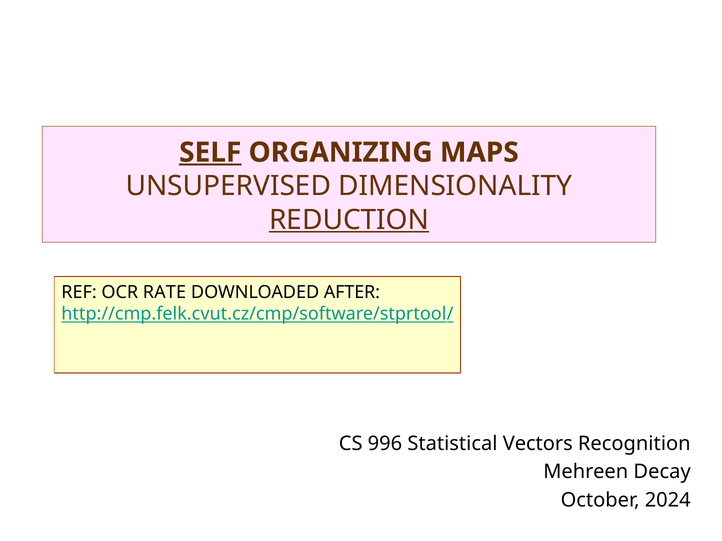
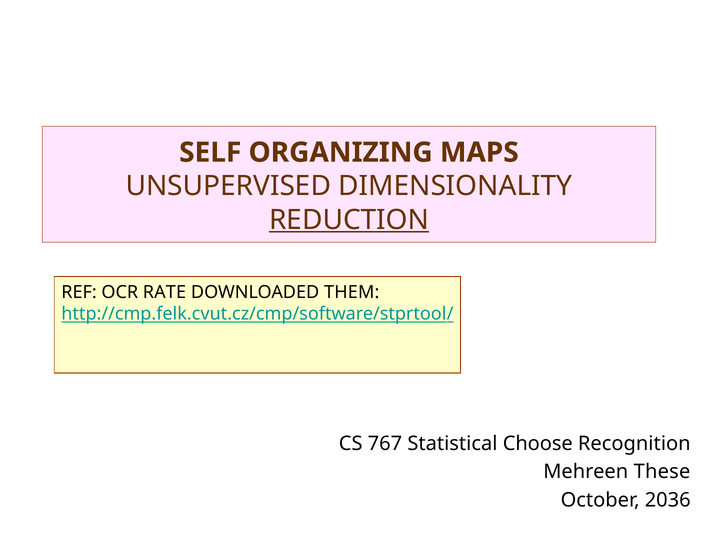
SELF underline: present -> none (210, 153)
AFTER: AFTER -> THEM (352, 292)
996: 996 -> 767 (385, 444)
Vectors: Vectors -> Choose (538, 444)
Decay: Decay -> These (662, 472)
2024: 2024 -> 2036 (668, 500)
